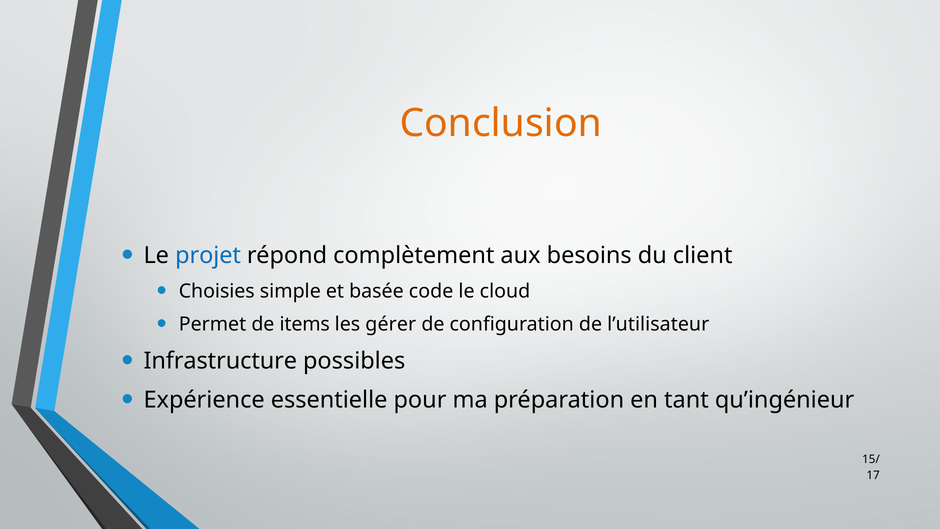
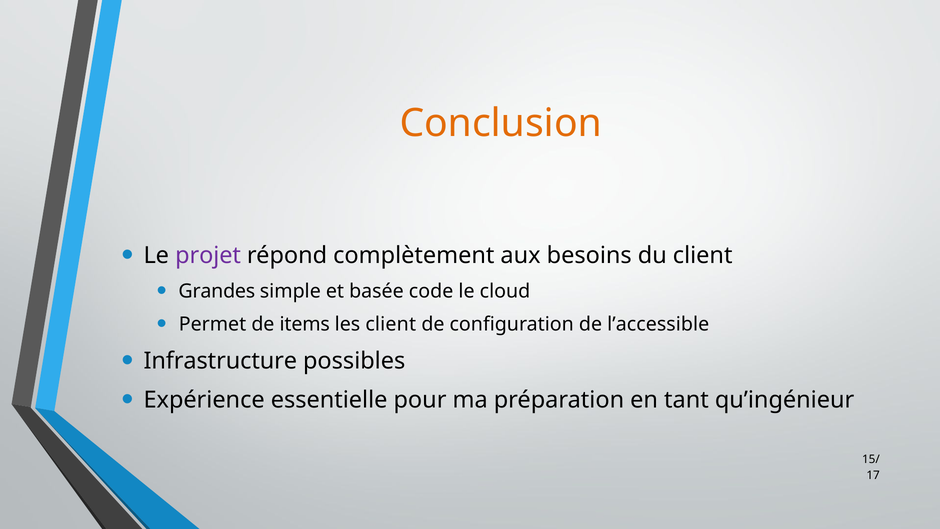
projet colour: blue -> purple (208, 256)
Choisies: Choisies -> Grandes (217, 291)
les gérer: gérer -> client (391, 324)
l’utilisateur: l’utilisateur -> l’accessible (658, 324)
